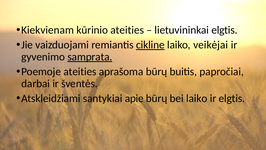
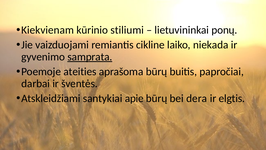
kūrinio ateities: ateities -> stiliumi (127, 30)
lietuvininkai elgtis: elgtis -> ponų (224, 30)
cikline underline: present -> none (150, 45)
veikėjai: veikėjai -> niekada (211, 45)
bei laiko: laiko -> dera (197, 98)
